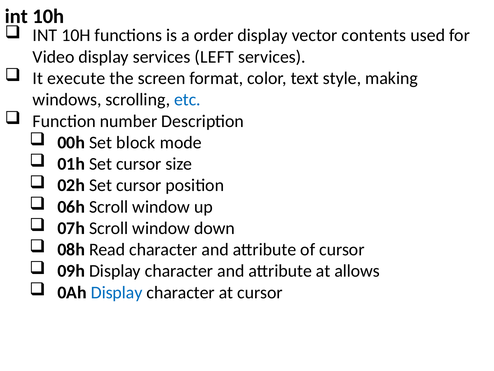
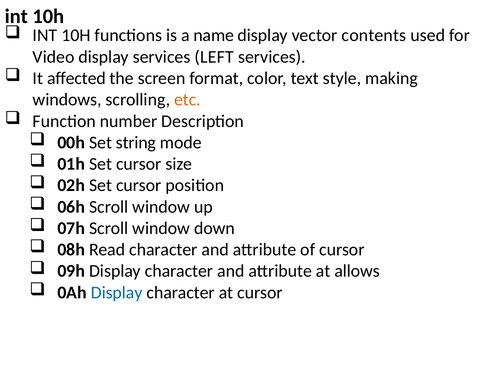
order: order -> name (214, 35)
execute: execute -> affected (76, 78)
etc colour: blue -> orange (187, 100)
block: block -> string (136, 142)
